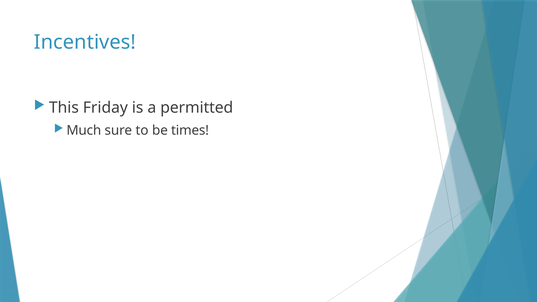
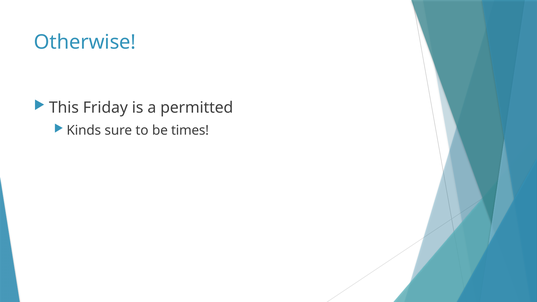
Incentives: Incentives -> Otherwise (85, 42)
Much: Much -> Kinds (84, 131)
